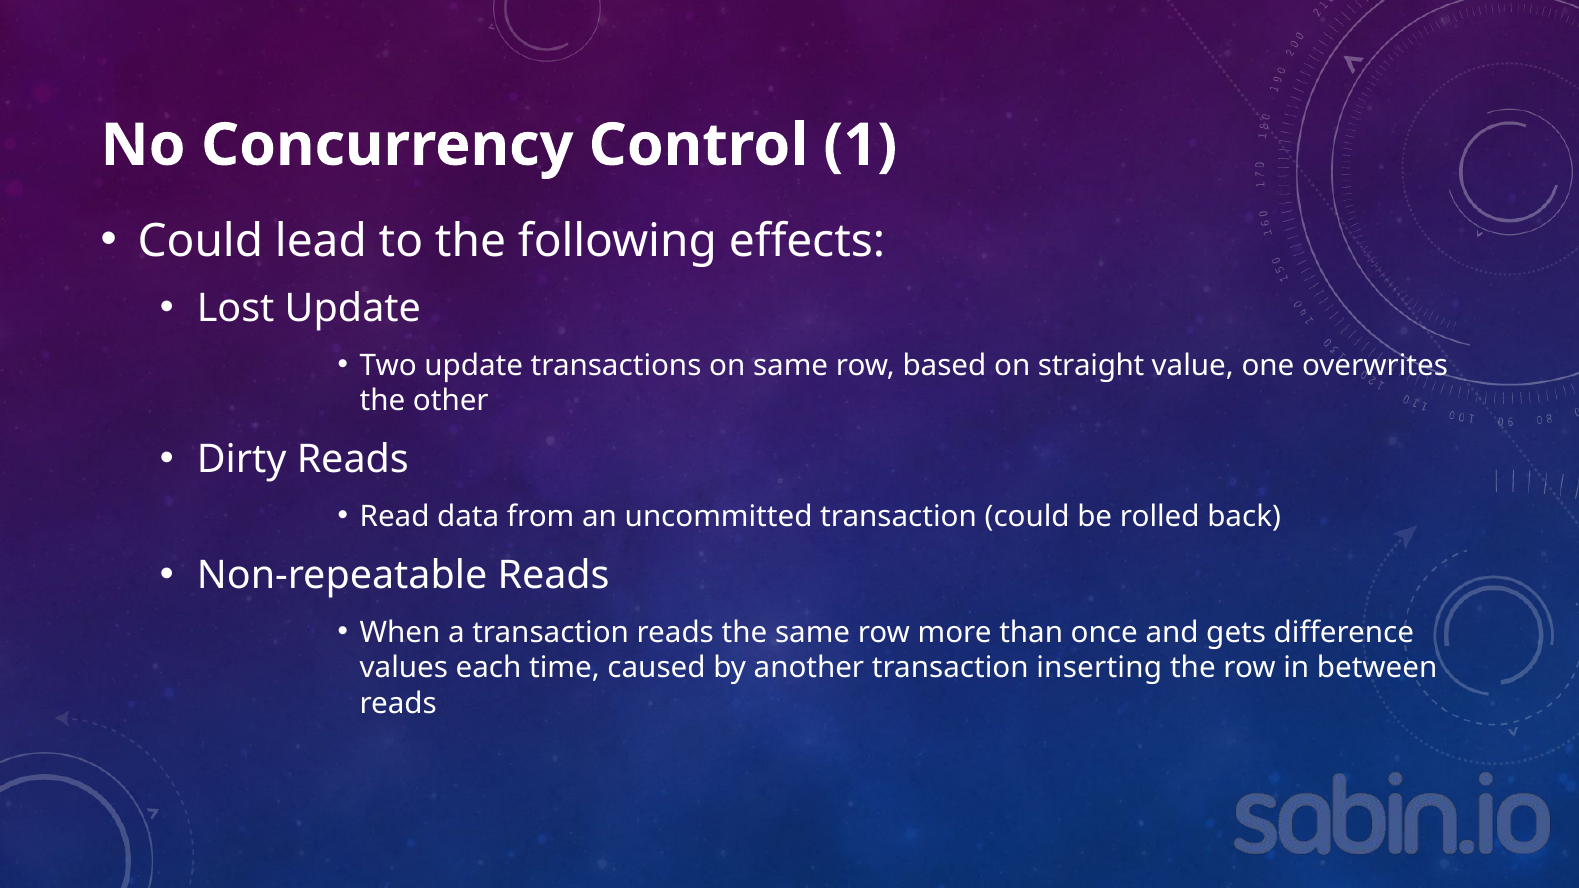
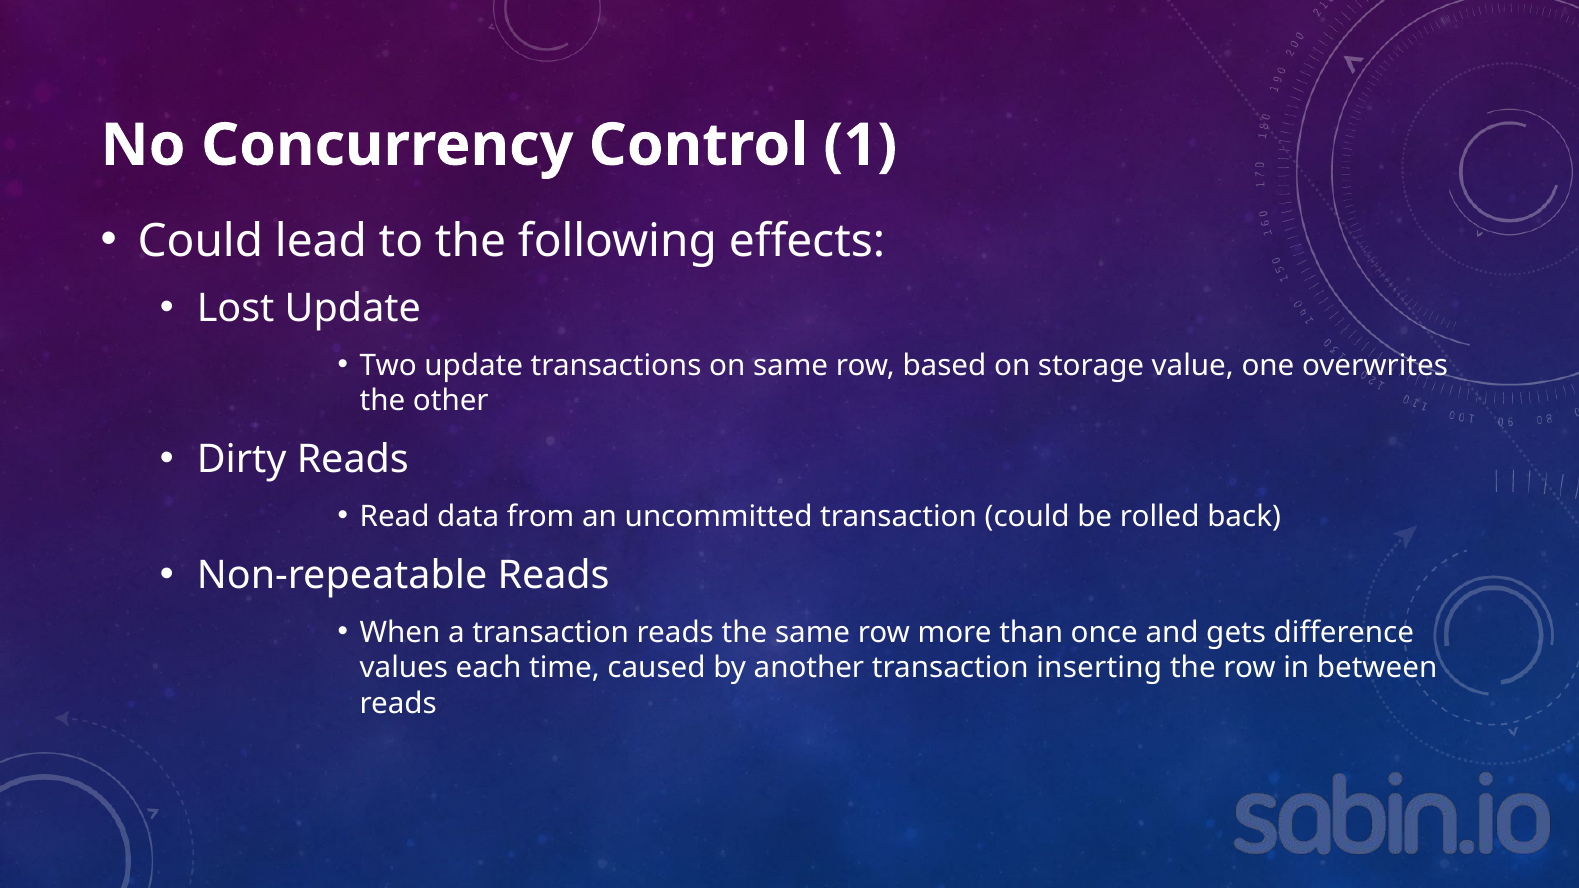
straight: straight -> storage (1091, 366)
